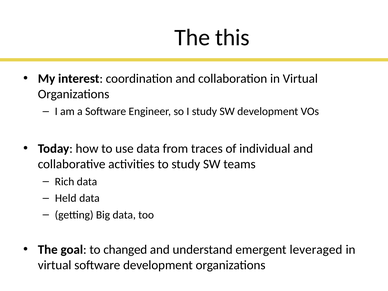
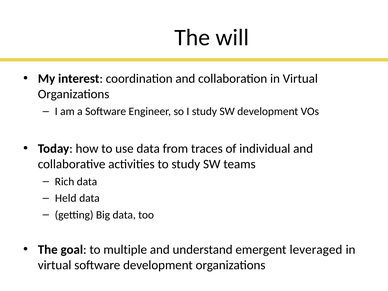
this: this -> will (232, 38)
changed: changed -> multiple (125, 249)
